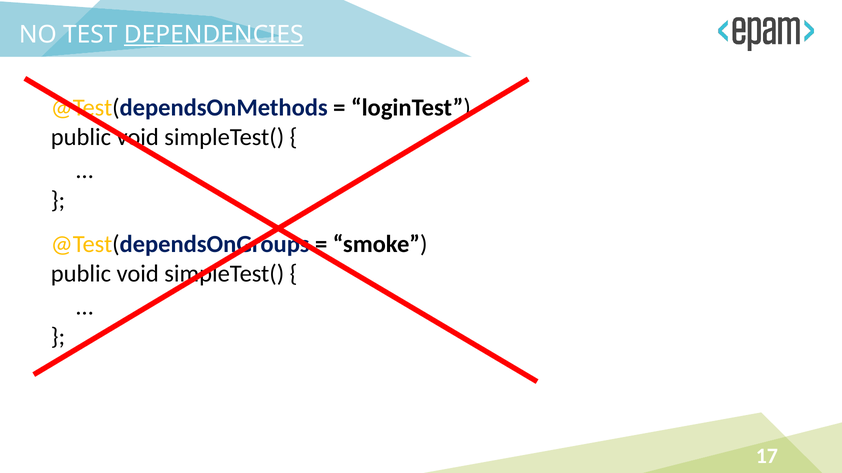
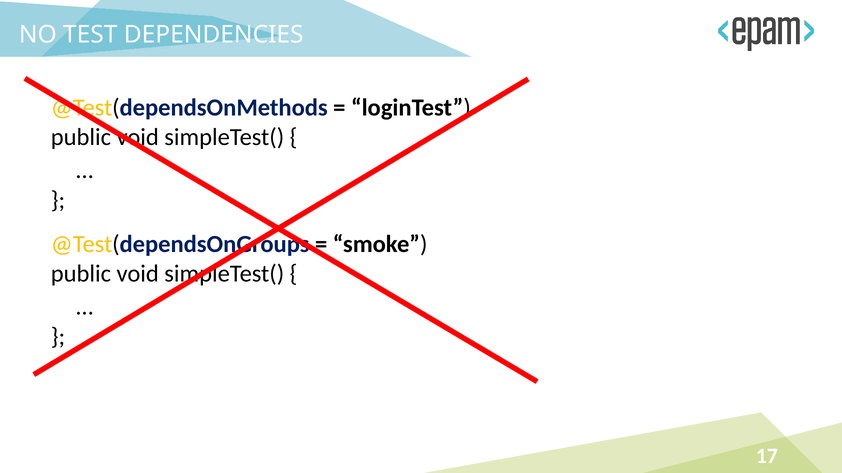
DEPENDENCIES underline: present -> none (214, 35)
